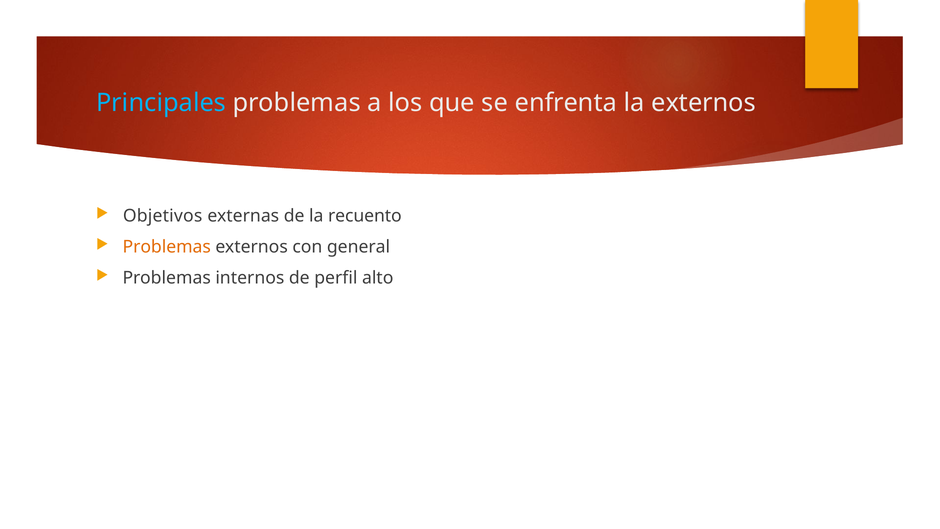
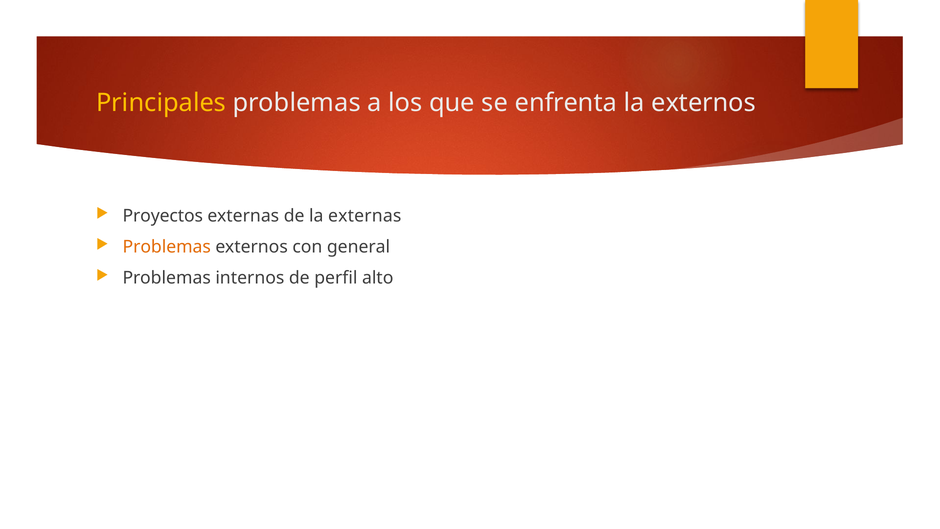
Principales colour: light blue -> yellow (161, 103)
Objetivos: Objetivos -> Proyectos (163, 216)
la recuento: recuento -> externas (365, 216)
